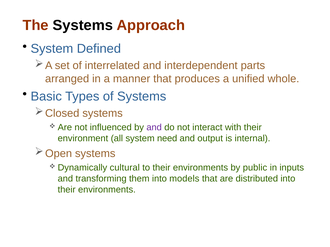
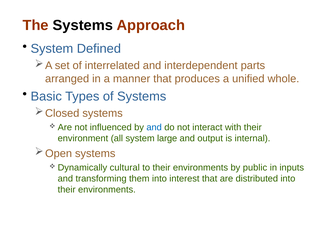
and colour: purple -> blue (154, 128)
need: need -> large (167, 139)
models: models -> interest (184, 179)
